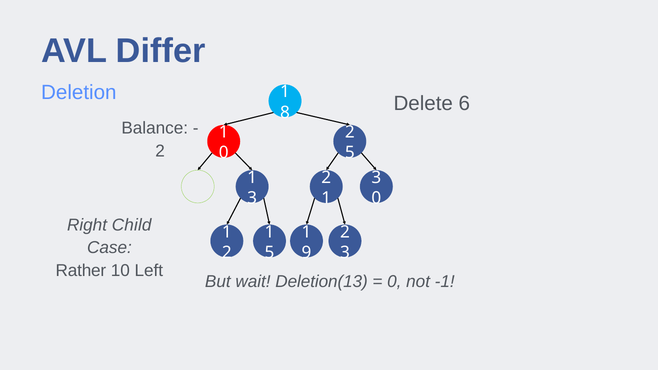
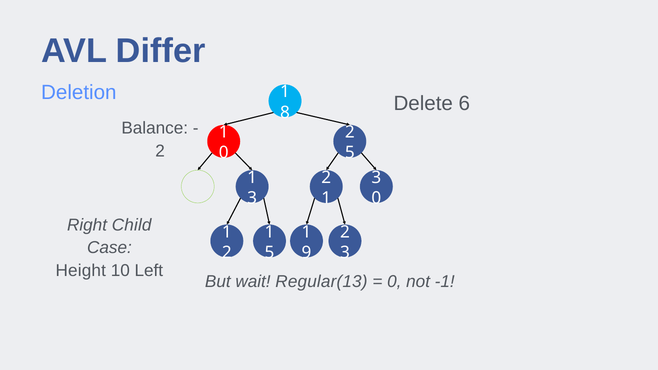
Rather: Rather -> Height (81, 271)
Deletion(13: Deletion(13 -> Regular(13 (321, 282)
